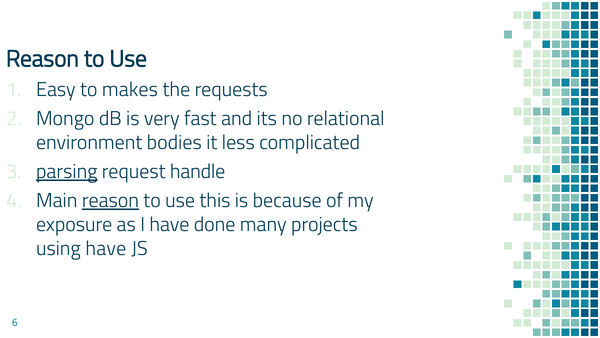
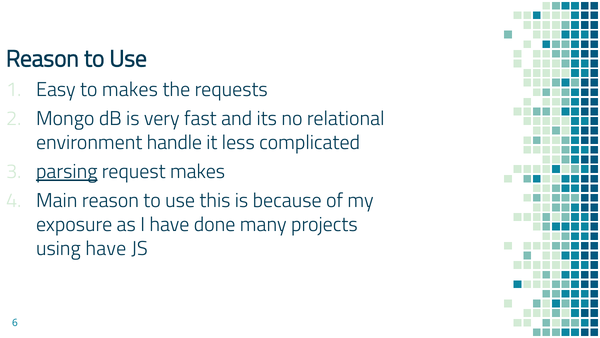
bodies: bodies -> handle (174, 142)
request handle: handle -> makes (198, 171)
reason underline: present -> none (110, 200)
